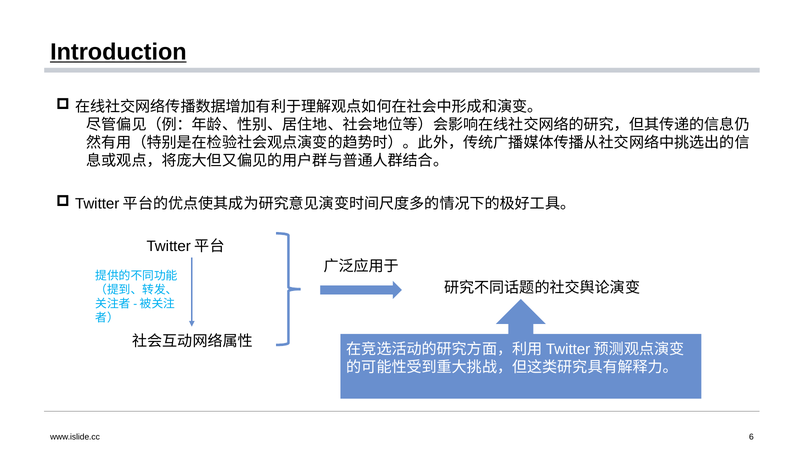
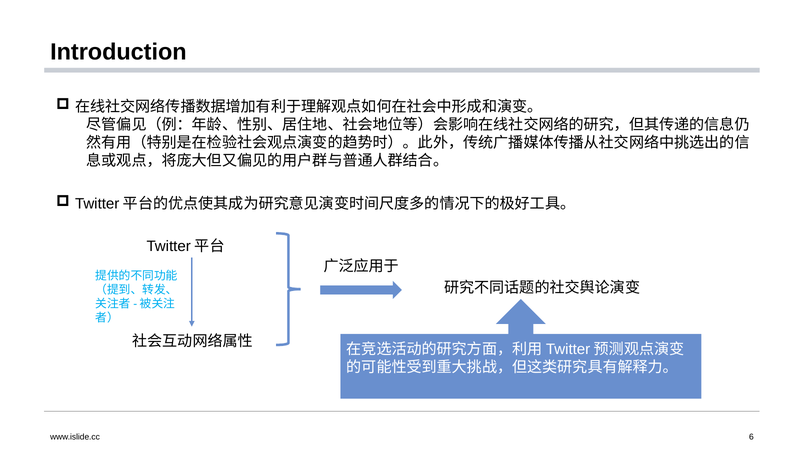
Introduction underline: present -> none (118, 52)
